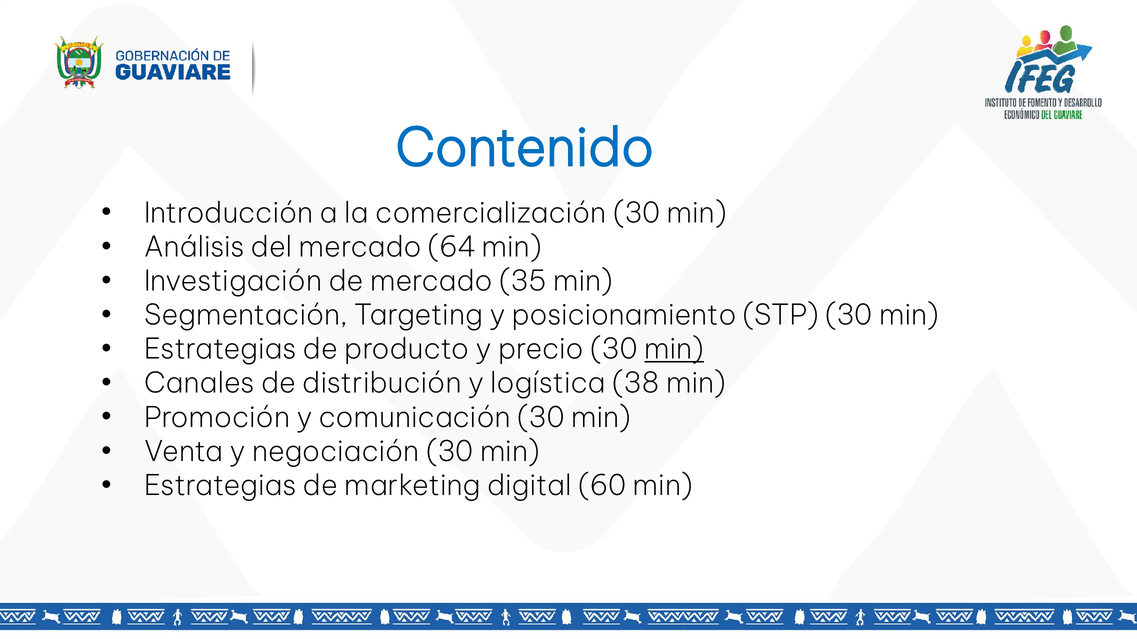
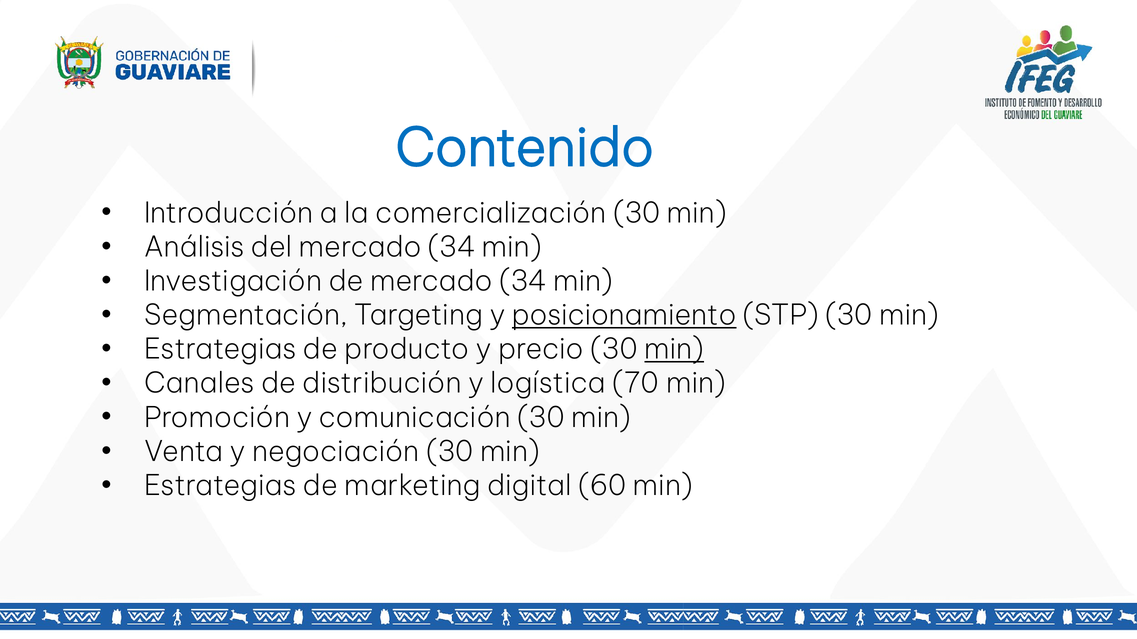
del mercado 64: 64 -> 34 (452, 247)
de mercado 35: 35 -> 34 (523, 282)
posicionamiento underline: none -> present (624, 316)
38: 38 -> 70 (636, 384)
